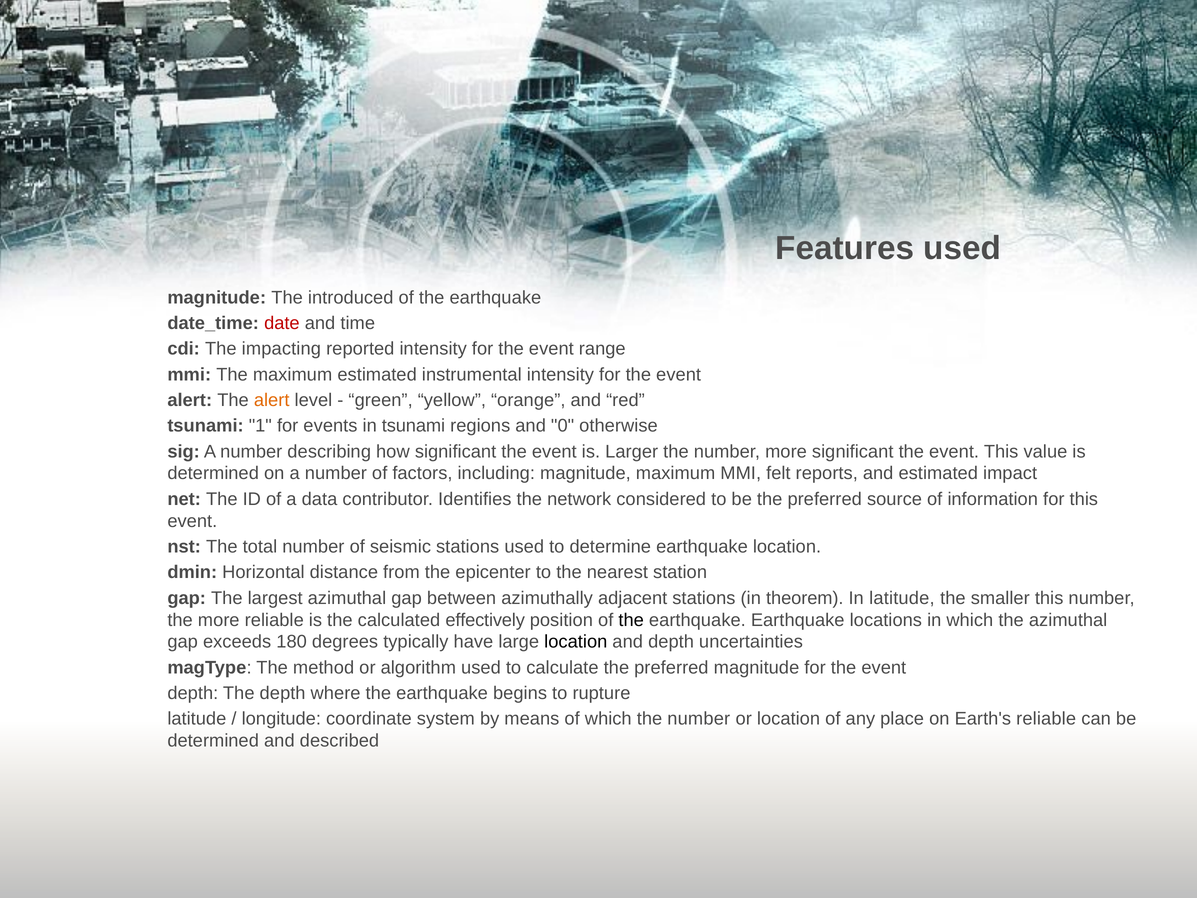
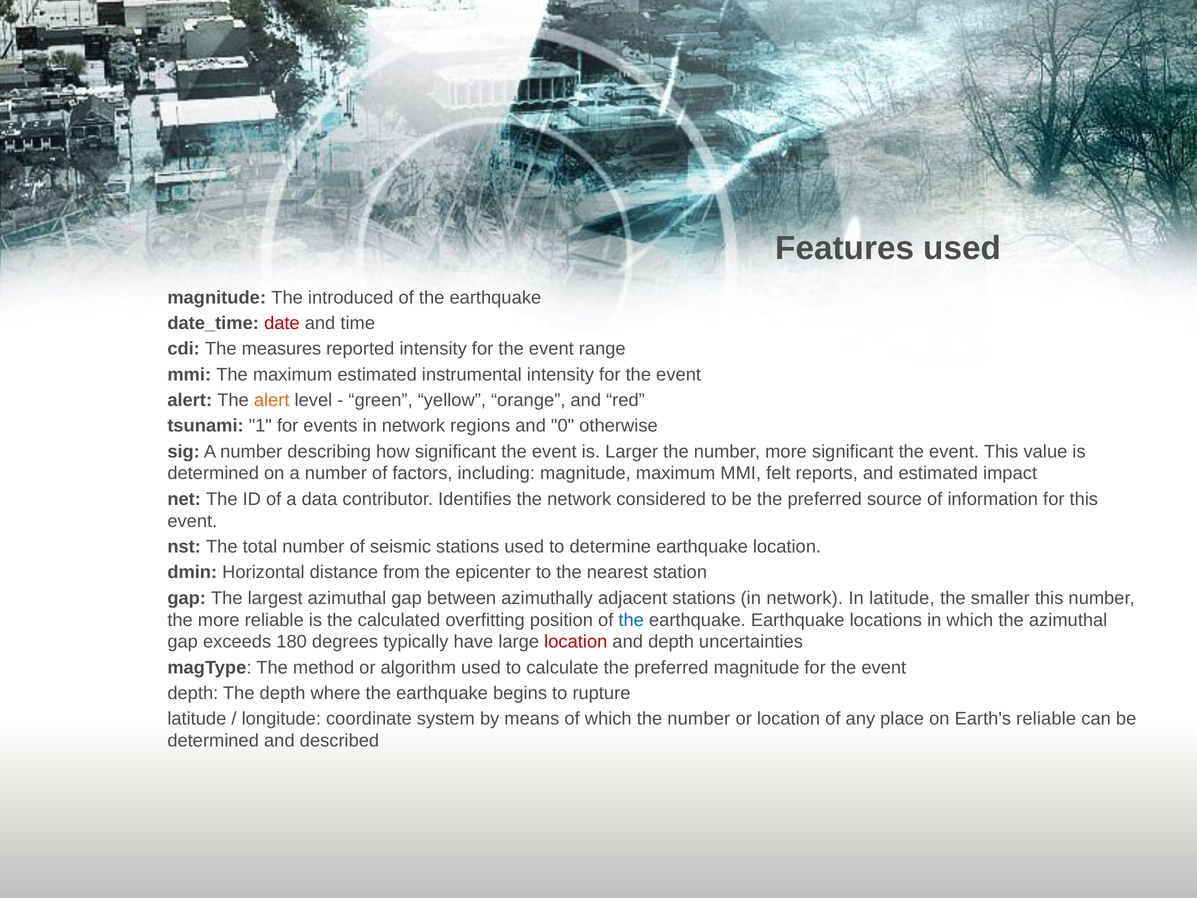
impacting: impacting -> measures (281, 349)
events in tsunami: tsunami -> network (413, 426)
stations in theorem: theorem -> network (805, 598)
effectively: effectively -> overfitting (485, 620)
the colour: black -> blue (631, 620)
location colour: black -> red (576, 642)
